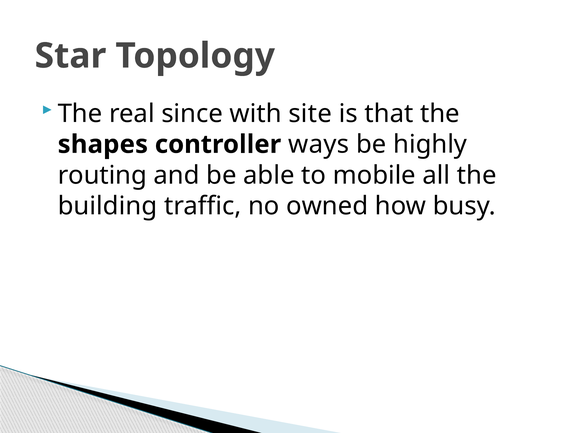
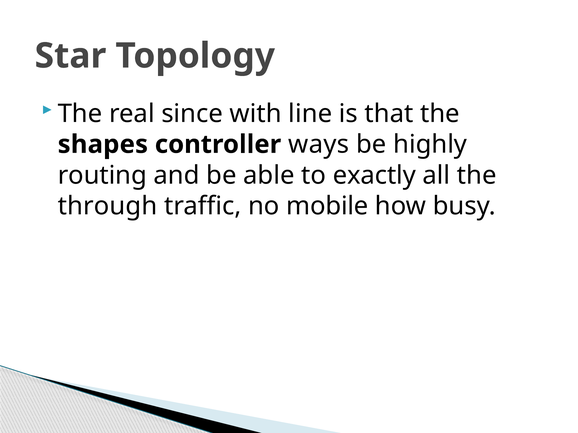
site: site -> line (310, 114)
mobile: mobile -> exactly (374, 175)
building: building -> through (108, 206)
owned: owned -> mobile (327, 206)
